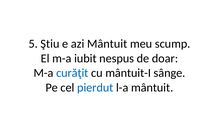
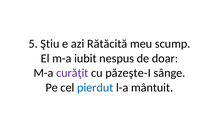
azi Mântuit: Mântuit -> Rătăcită (107, 44)
curăţit colour: blue -> purple (72, 73)
mântuit-I: mântuit-I -> păzeşte-I (128, 73)
